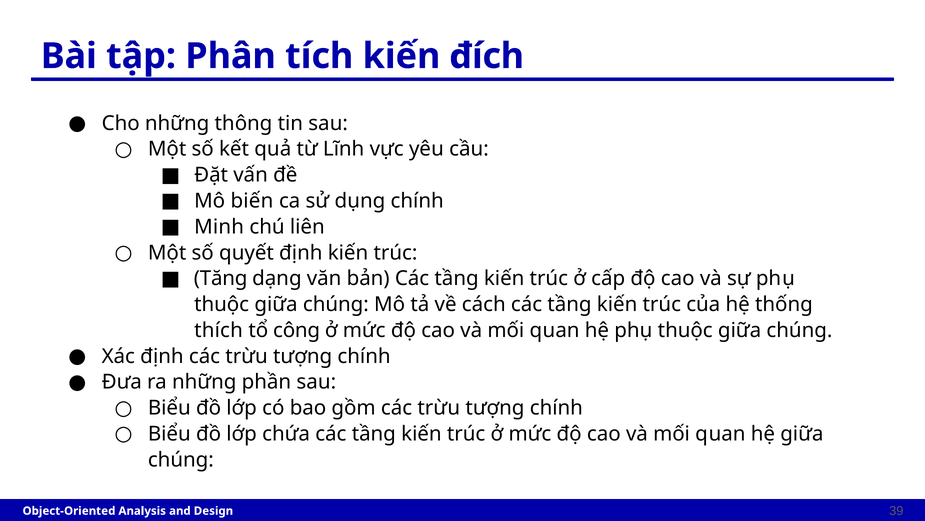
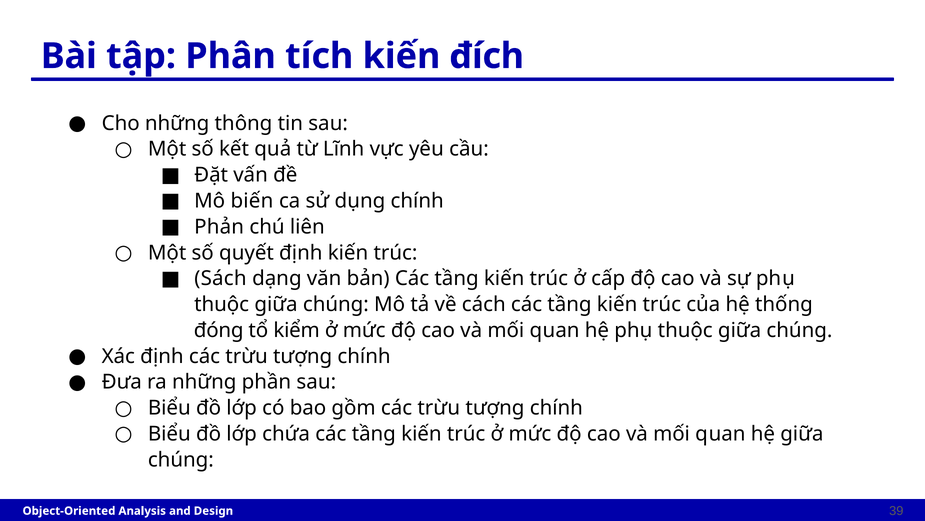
Minh: Minh -> Phản (219, 227)
Tăng: Tăng -> Sách (220, 278)
thích: thích -> đóng (219, 330)
công: công -> kiểm (297, 330)
